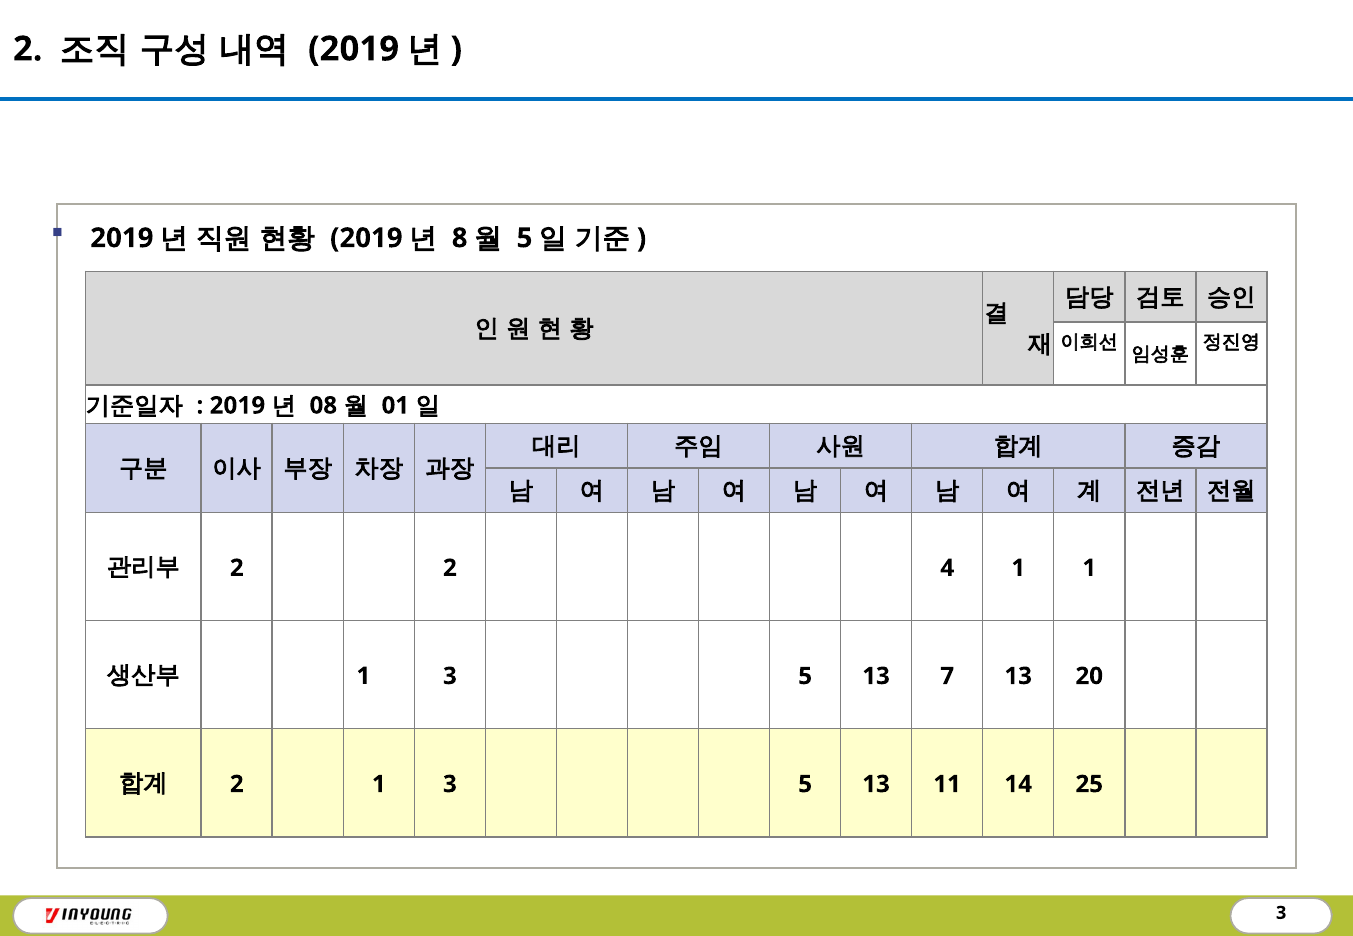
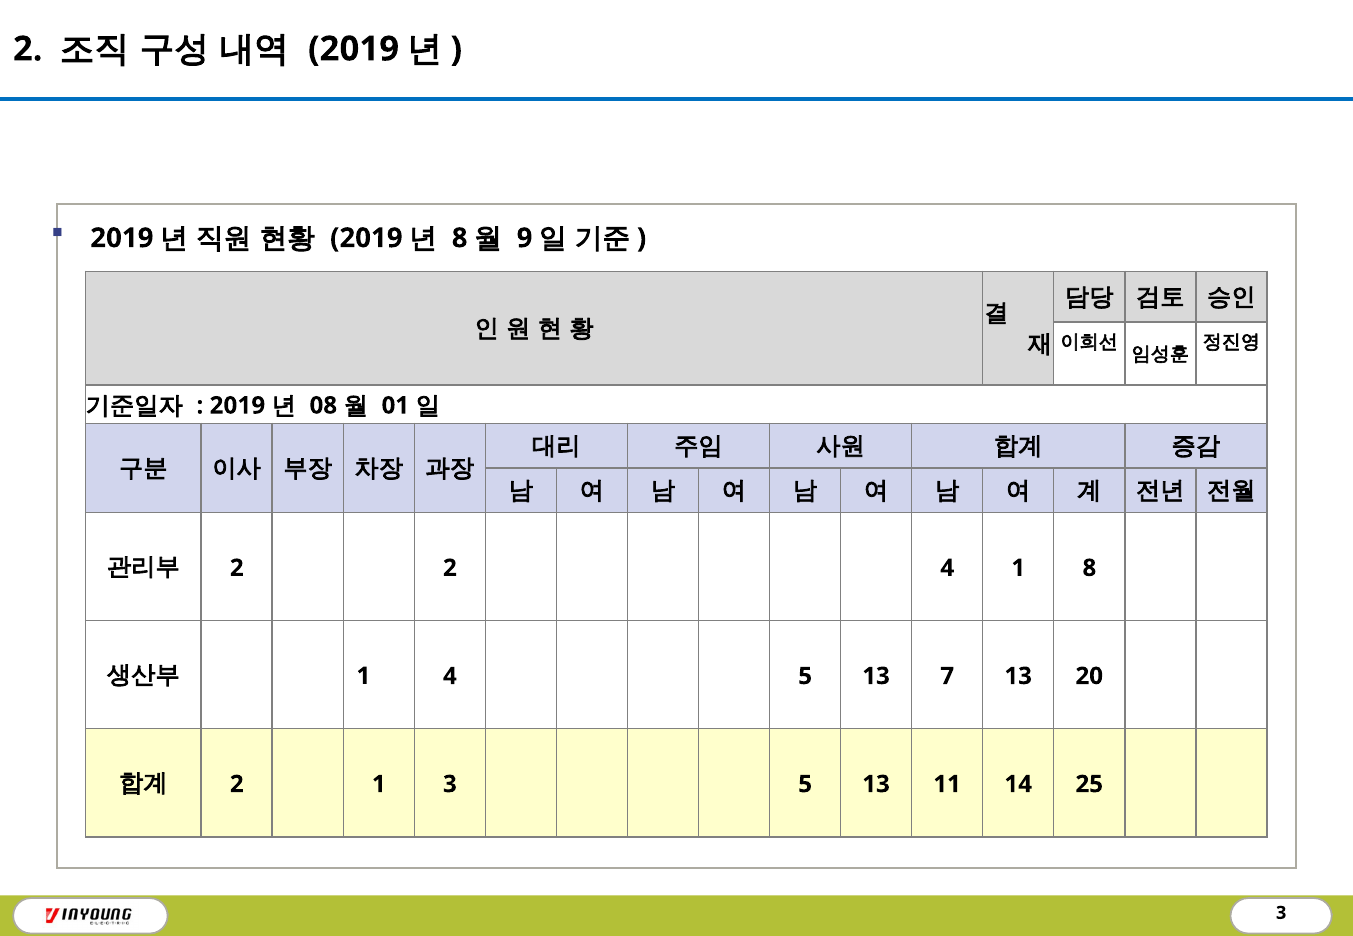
5: 5 -> 9 (525, 238)
1 1: 1 -> 8 (1089, 568)
3: 3 -> 4 (450, 677)
